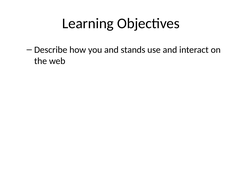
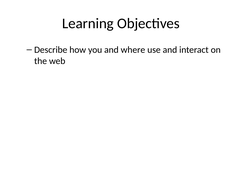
stands: stands -> where (133, 50)
